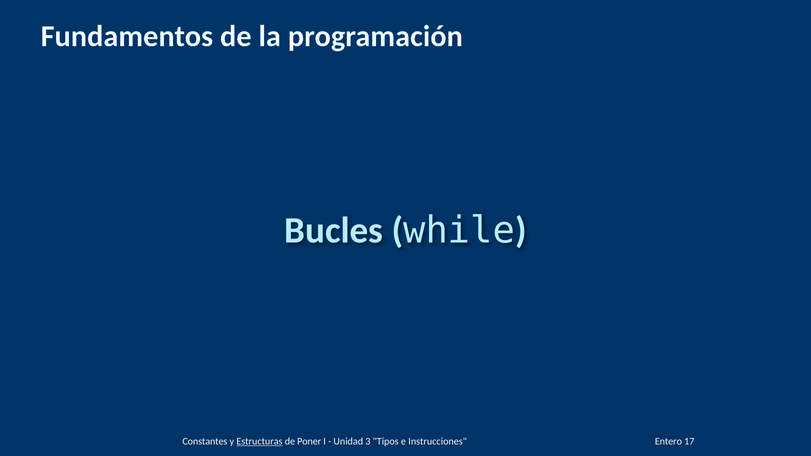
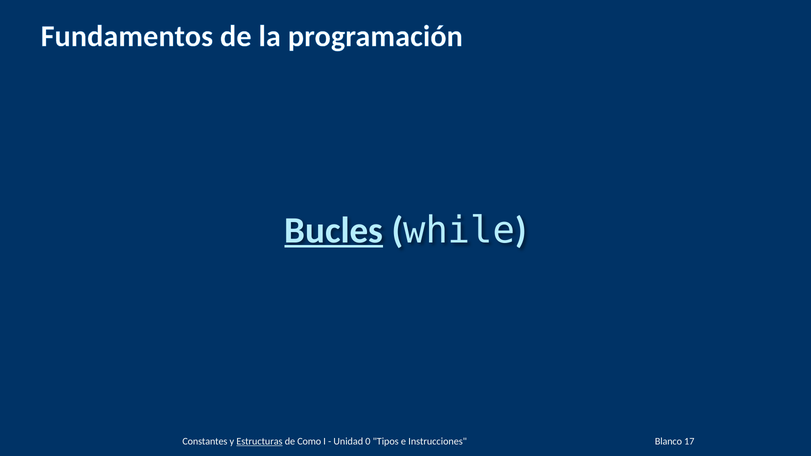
Bucles underline: none -> present (334, 230)
Entero: Entero -> Blanco (668, 442)
Poner: Poner -> Como (309, 442)
3: 3 -> 0 (368, 442)
